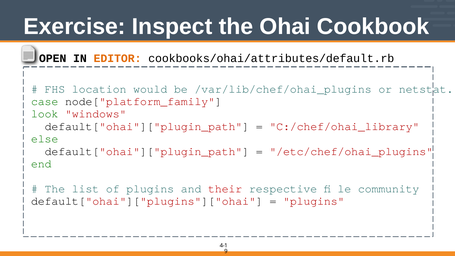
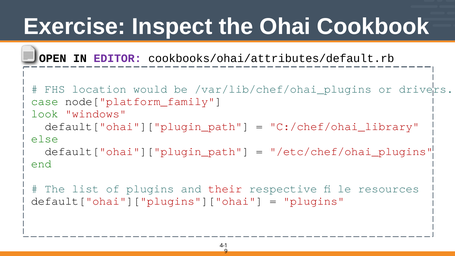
EDITOR colour: orange -> purple (118, 58)
netstat: netstat -> drivers (426, 89)
community: community -> resources (389, 189)
